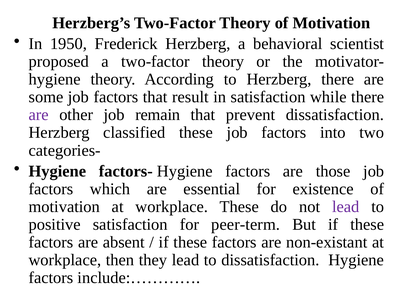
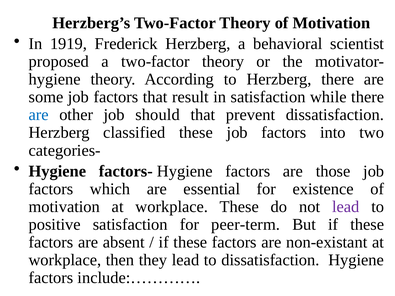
1950: 1950 -> 1919 (69, 44)
are colour: purple -> blue (39, 115)
remain: remain -> should (158, 115)
